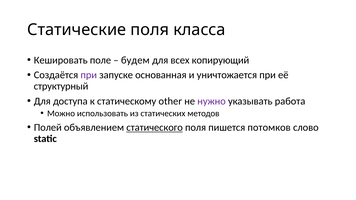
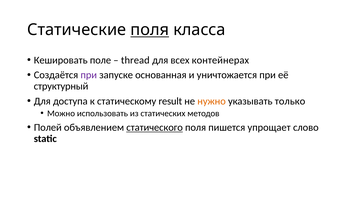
поля underline: none -> present (150, 30)
будем: будем -> thread (135, 60)
копирующий: копирующий -> контейнерах (220, 60)
other: other -> result (170, 101)
нужно colour: purple -> orange (212, 101)
работа: работа -> только (290, 101)
потомков: потомков -> упрощает (269, 128)
